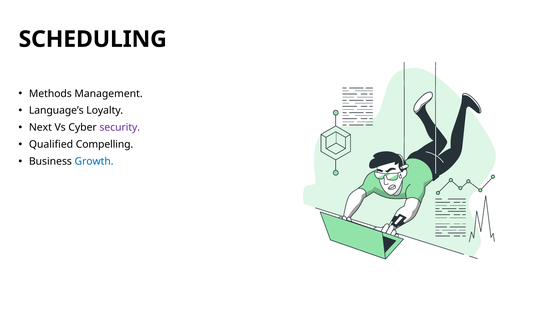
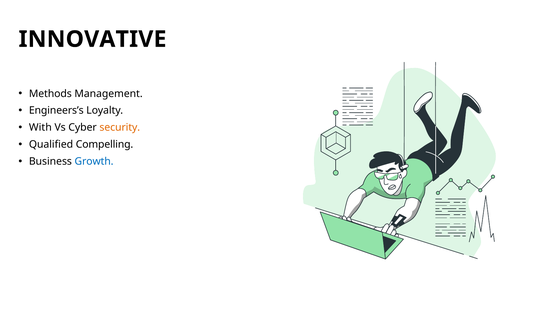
SCHEDULING: SCHEDULING -> INNOVATIVE (92, 39)
Language’s: Language’s -> Engineers’s (56, 111)
Next: Next -> With (40, 128)
security colour: purple -> orange (120, 128)
